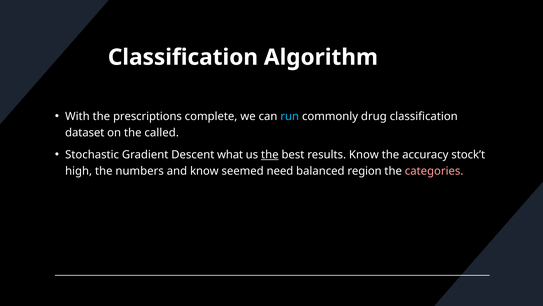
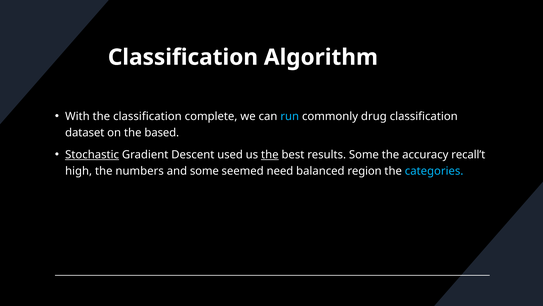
the prescriptions: prescriptions -> classification (147, 116)
called: called -> based (162, 132)
Stochastic underline: none -> present (92, 154)
what: what -> used (230, 154)
results Know: Know -> Some (364, 154)
stock’t: stock’t -> recall’t (468, 154)
and know: know -> some (204, 171)
categories colour: pink -> light blue (434, 171)
